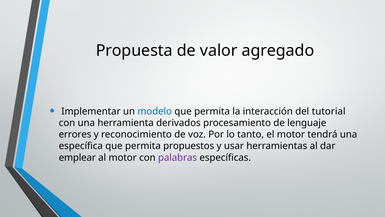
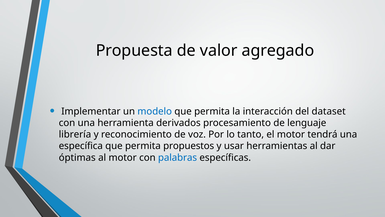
tutorial: tutorial -> dataset (329, 111)
errores: errores -> librería (75, 134)
emplear: emplear -> óptimas (77, 157)
palabras colour: purple -> blue (178, 157)
